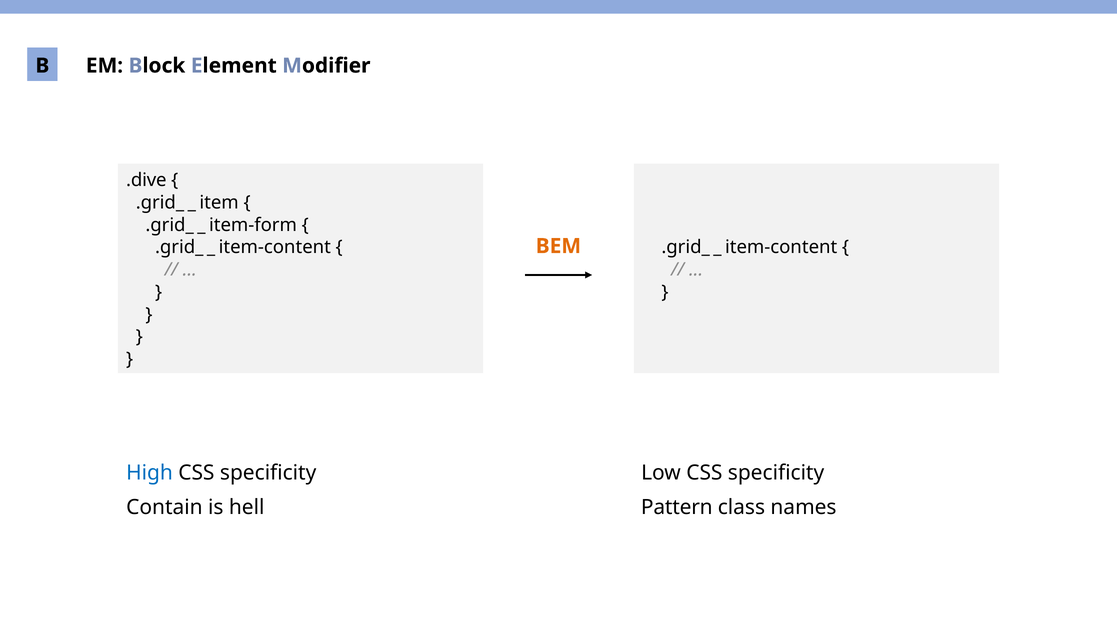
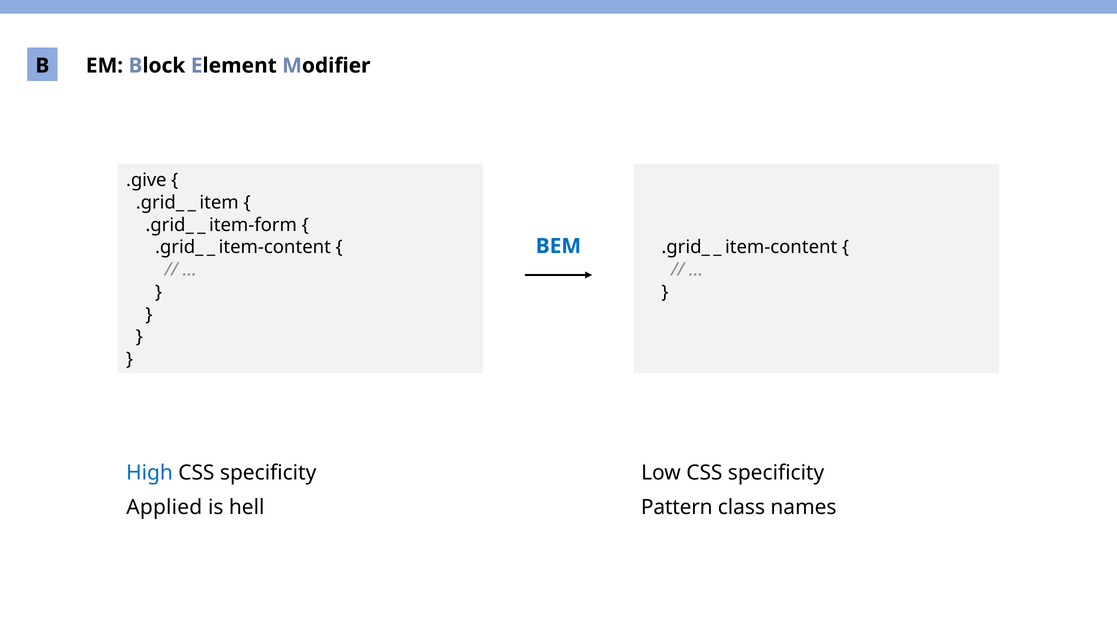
.dive: .dive -> .give (146, 180)
BEM colour: orange -> blue (558, 246)
Contain: Contain -> Applied (164, 507)
